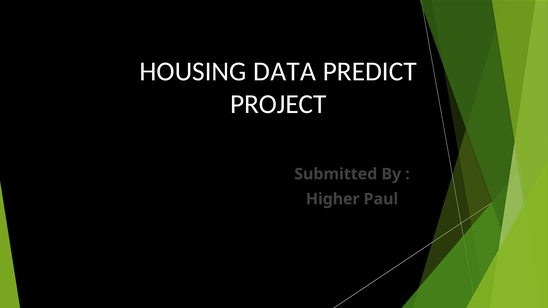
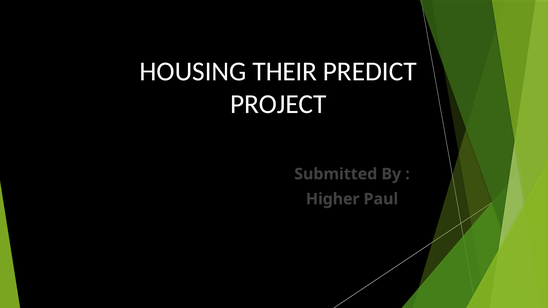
DATA: DATA -> THEIR (285, 71)
